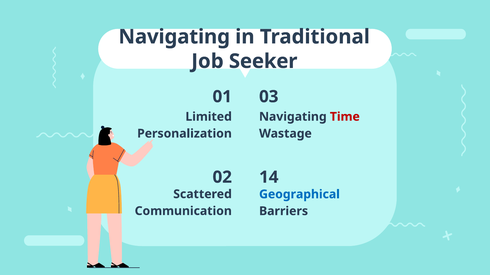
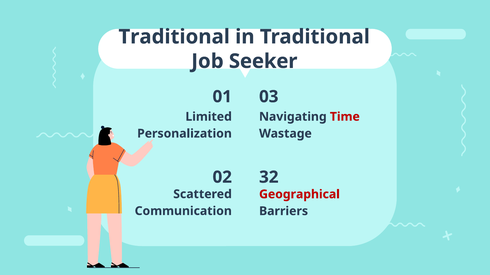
Navigating: Navigating -> Traditional (174, 37)
14: 14 -> 32 (269, 178)
Geographical colour: blue -> red (299, 195)
